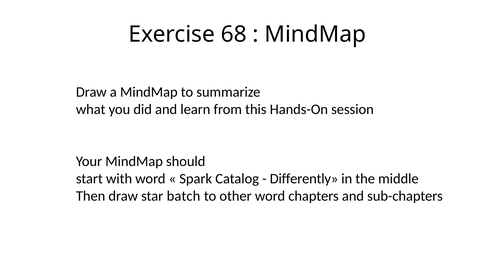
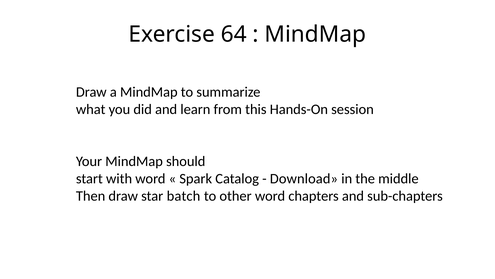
68: 68 -> 64 (234, 34)
Differently: Differently -> Download (304, 178)
